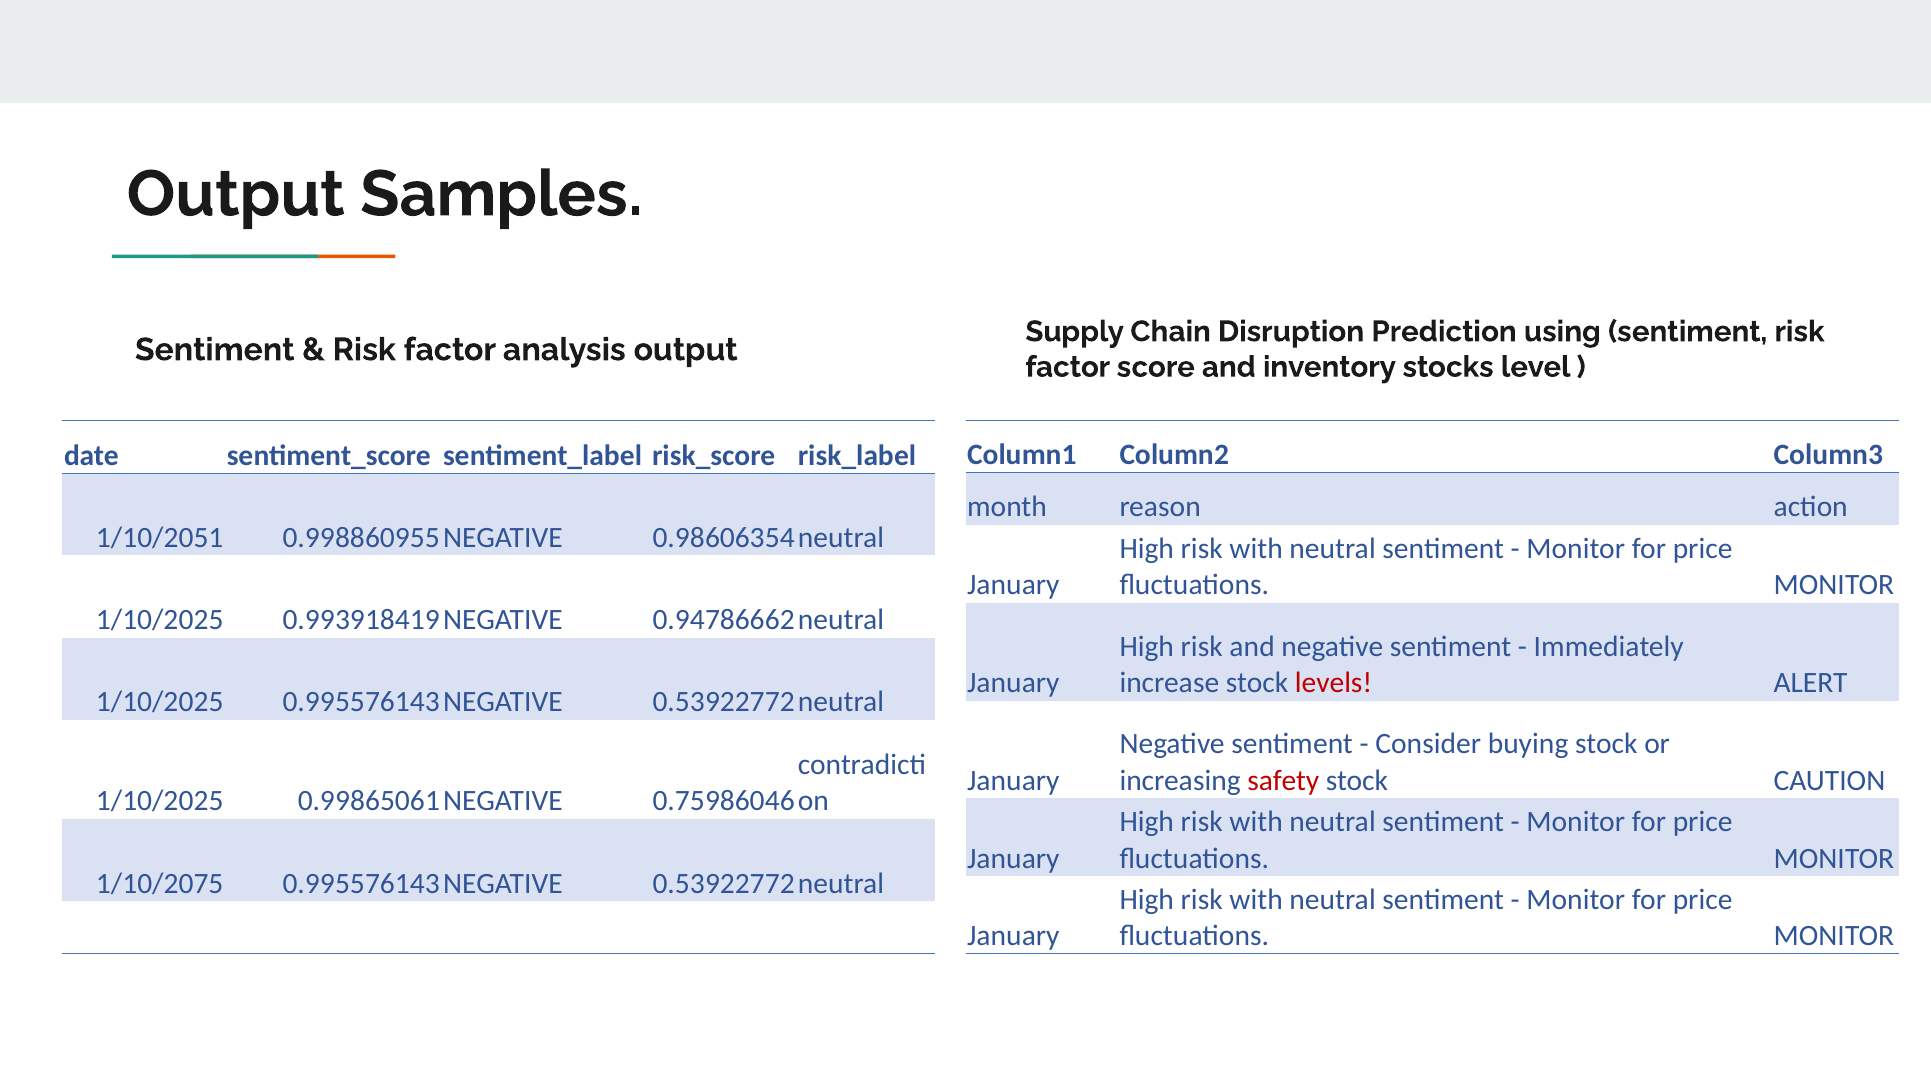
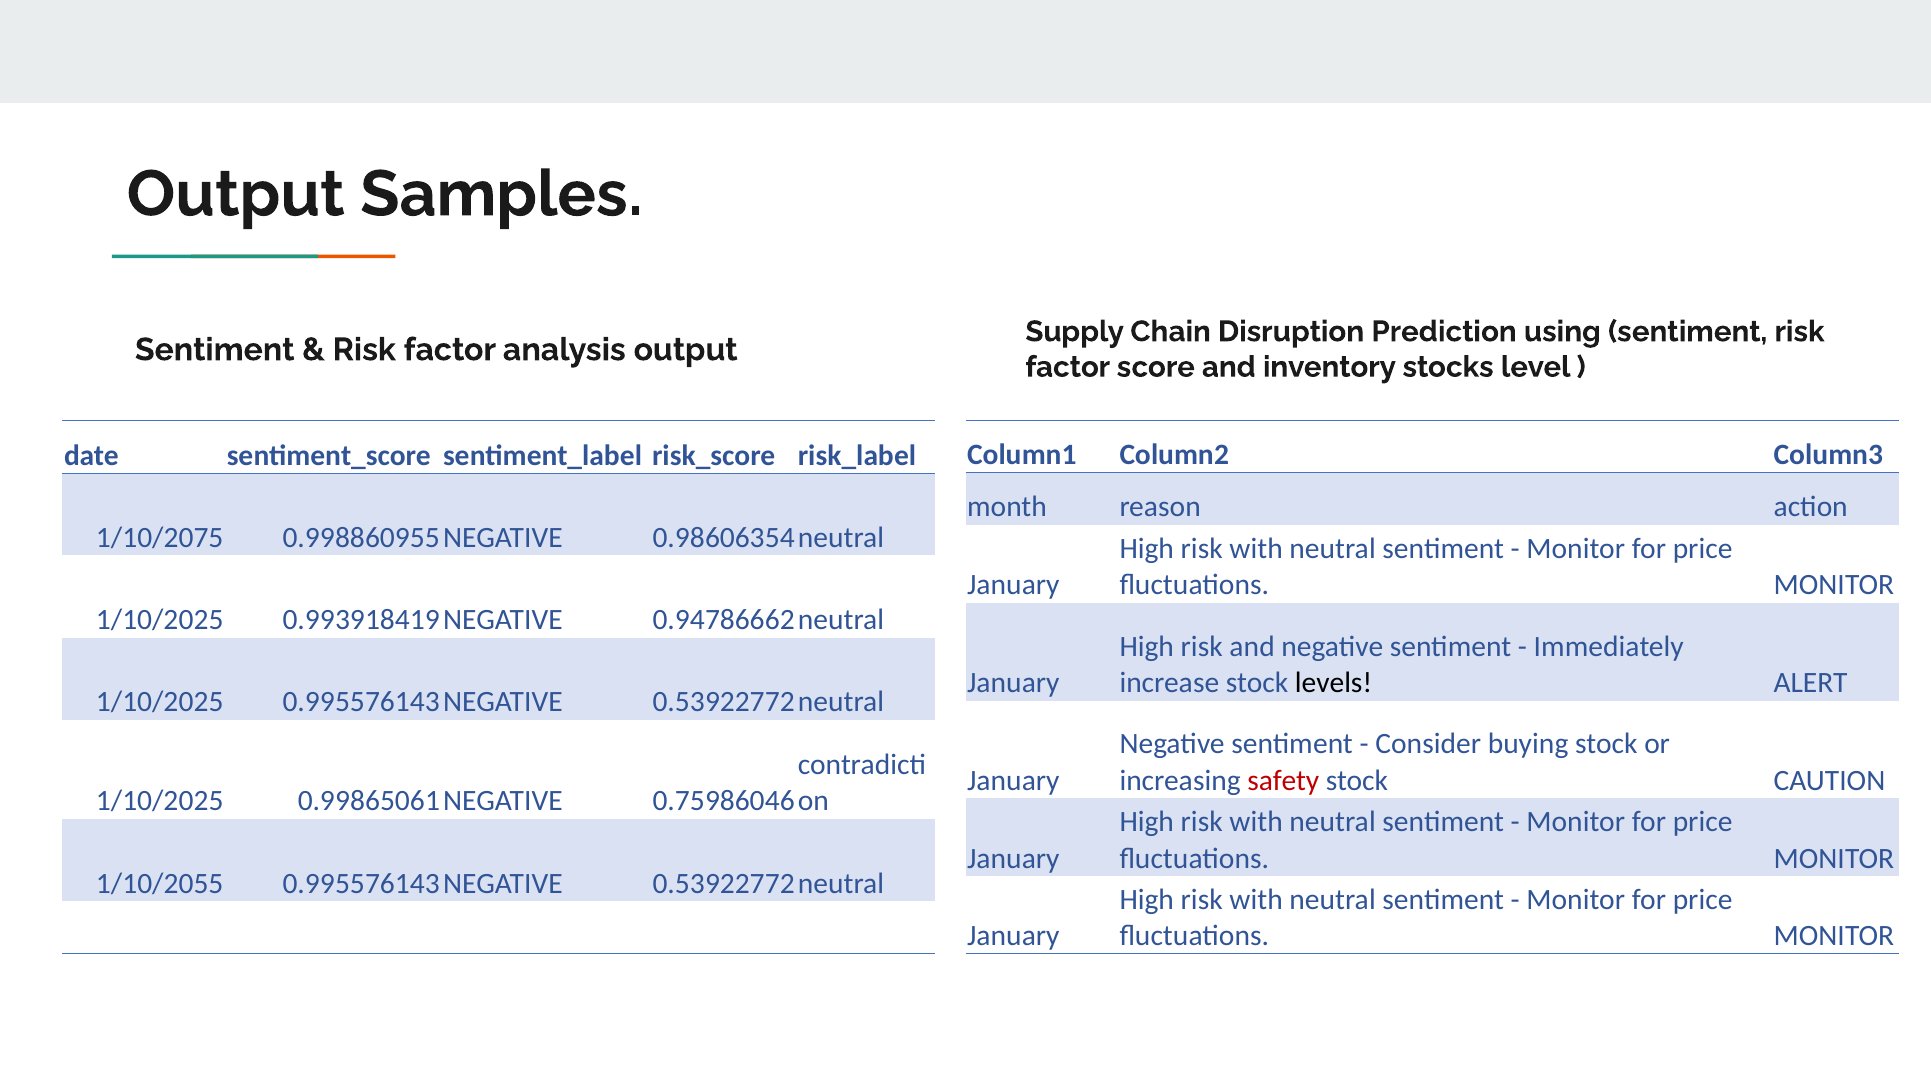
1/10/2051: 1/10/2051 -> 1/10/2075 (160, 538)
levels colour: red -> black (1334, 683)
1/10/2075: 1/10/2075 -> 1/10/2055 (160, 883)
